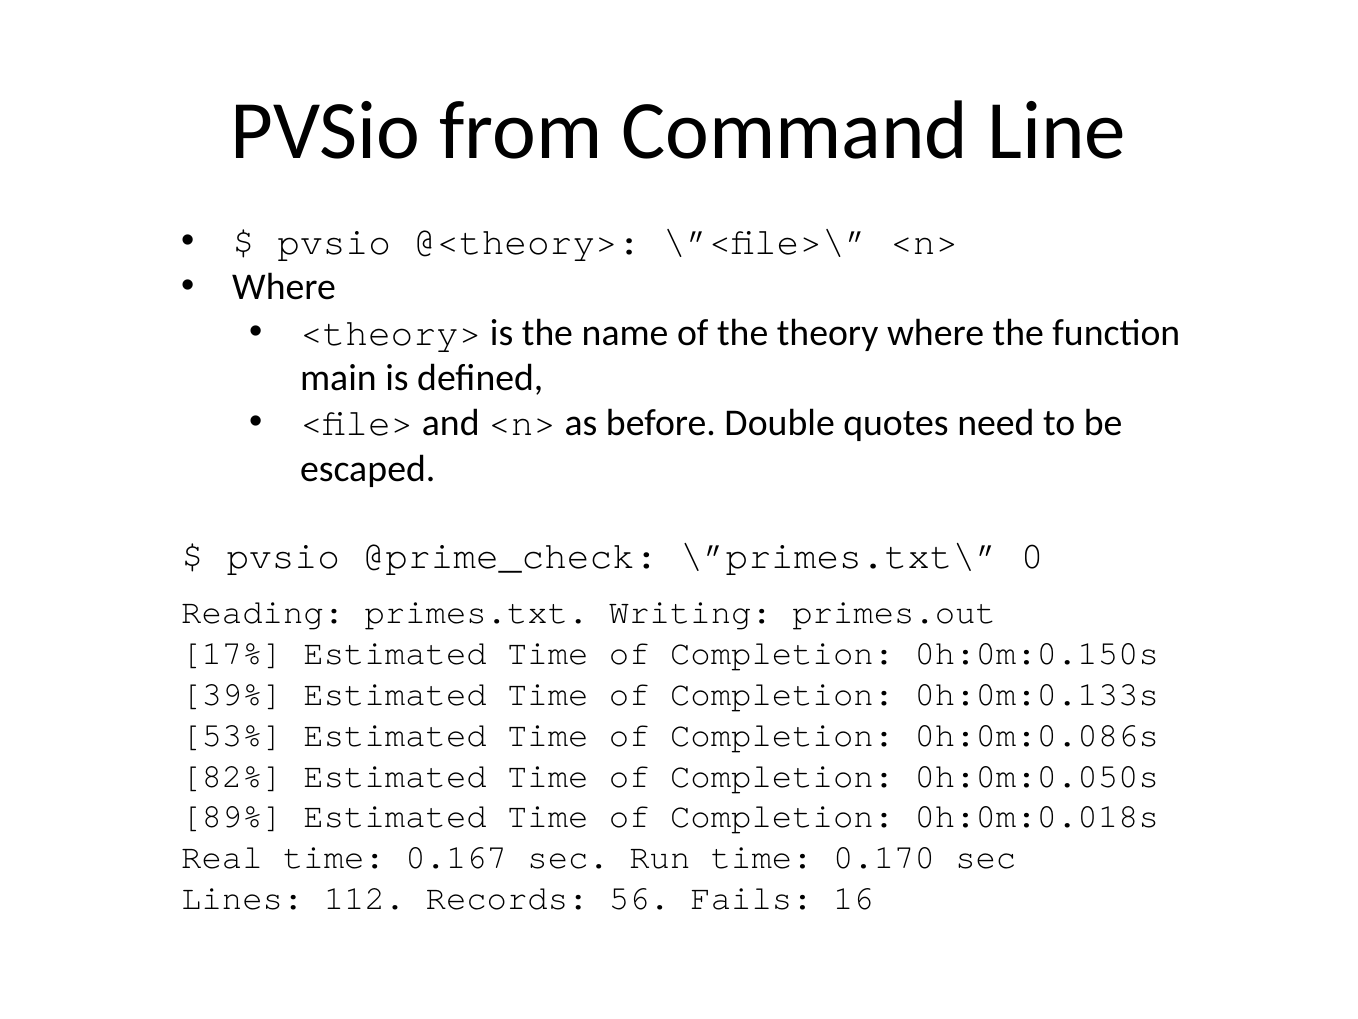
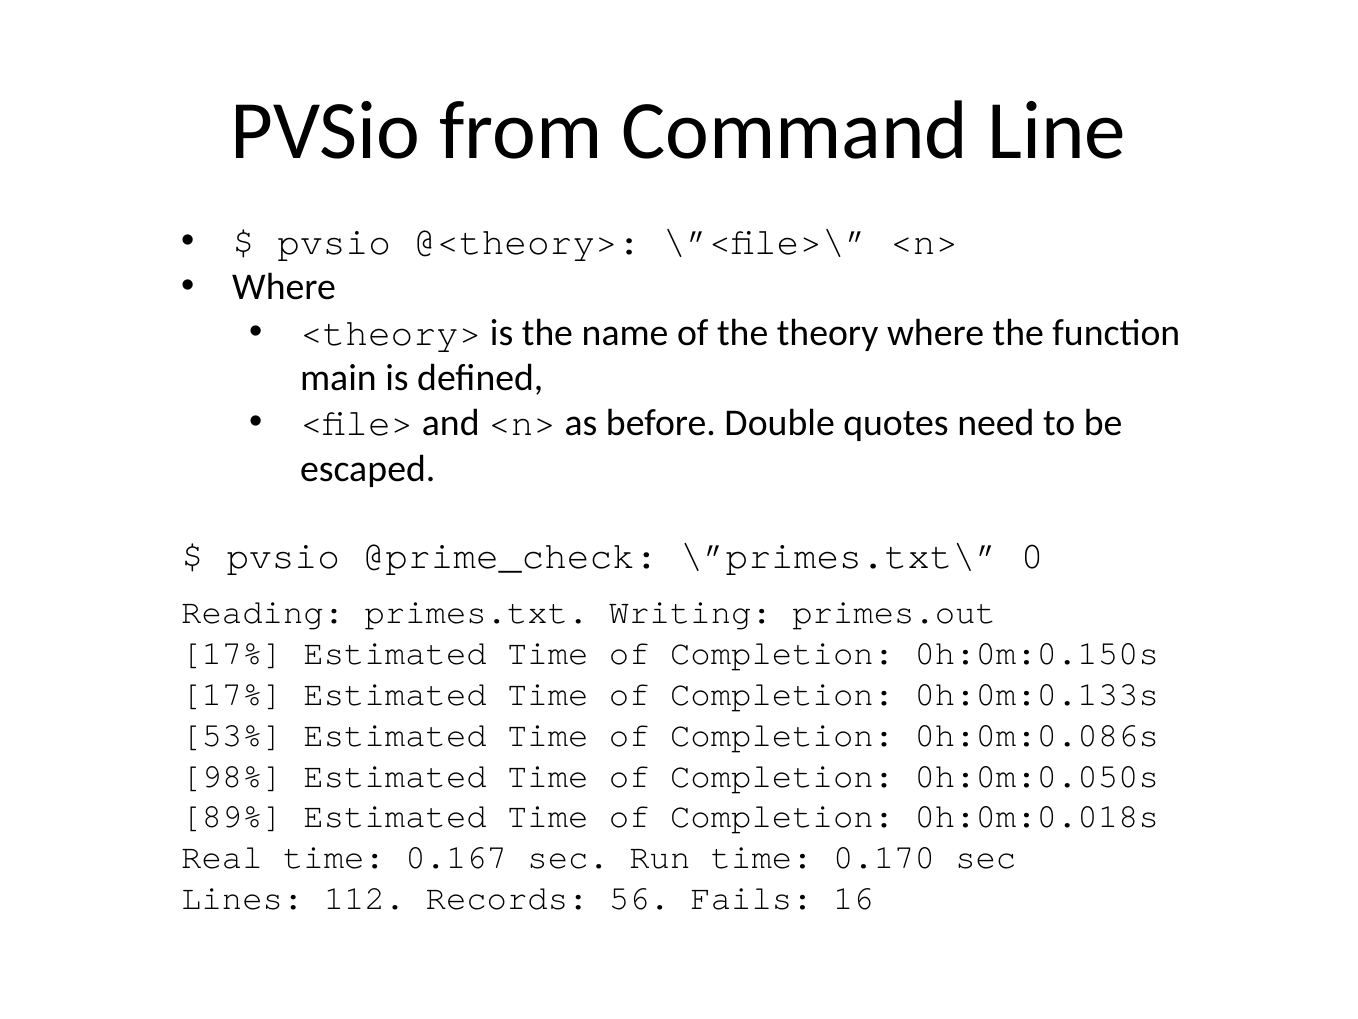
39%: 39% -> 17% (232, 694)
82%: 82% -> 98% (232, 775)
